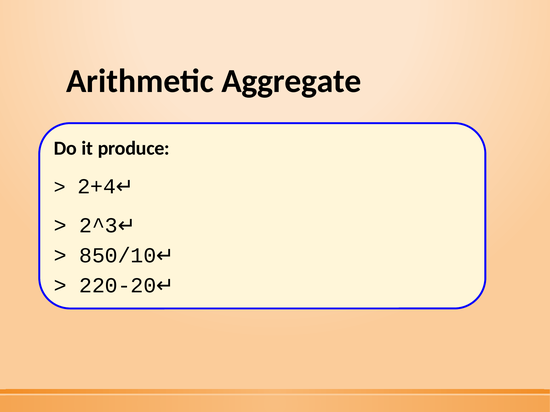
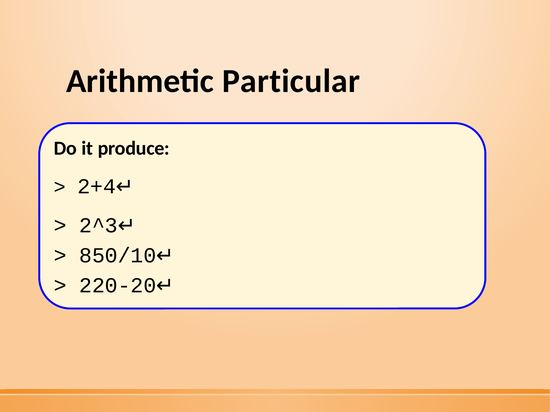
Aggregate: Aggregate -> Particular (291, 81)
